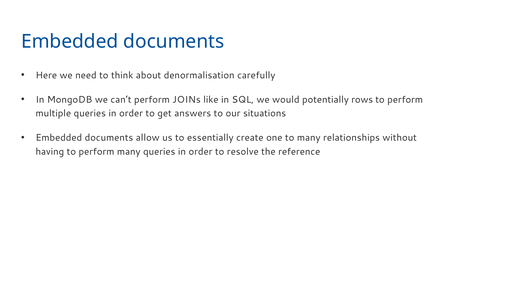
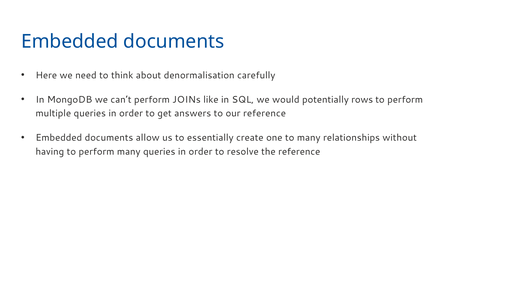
our situations: situations -> reference (265, 114)
